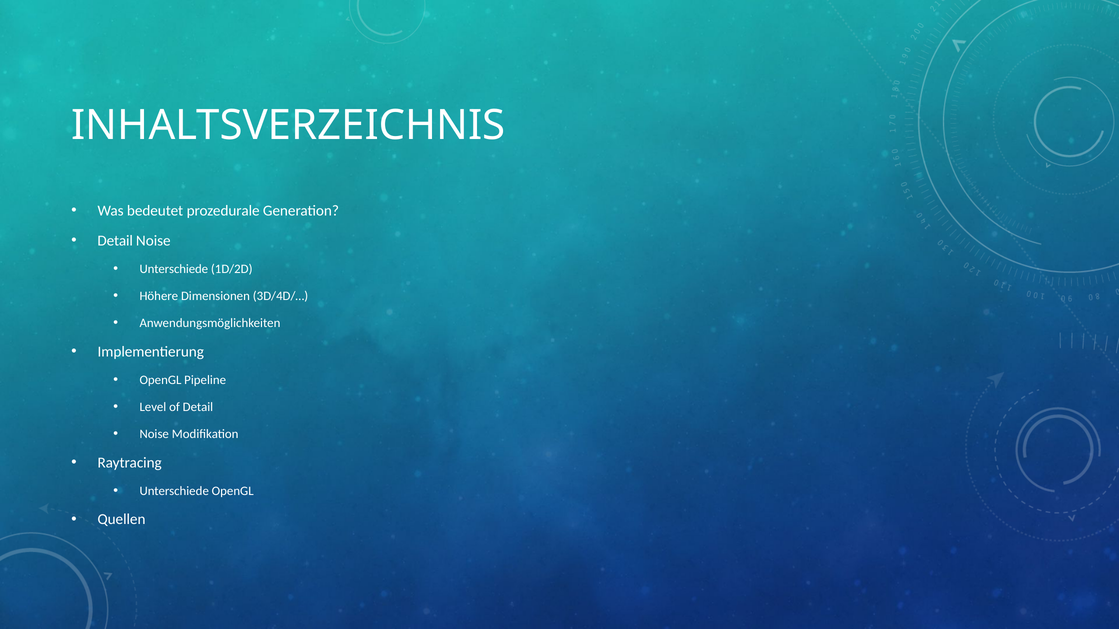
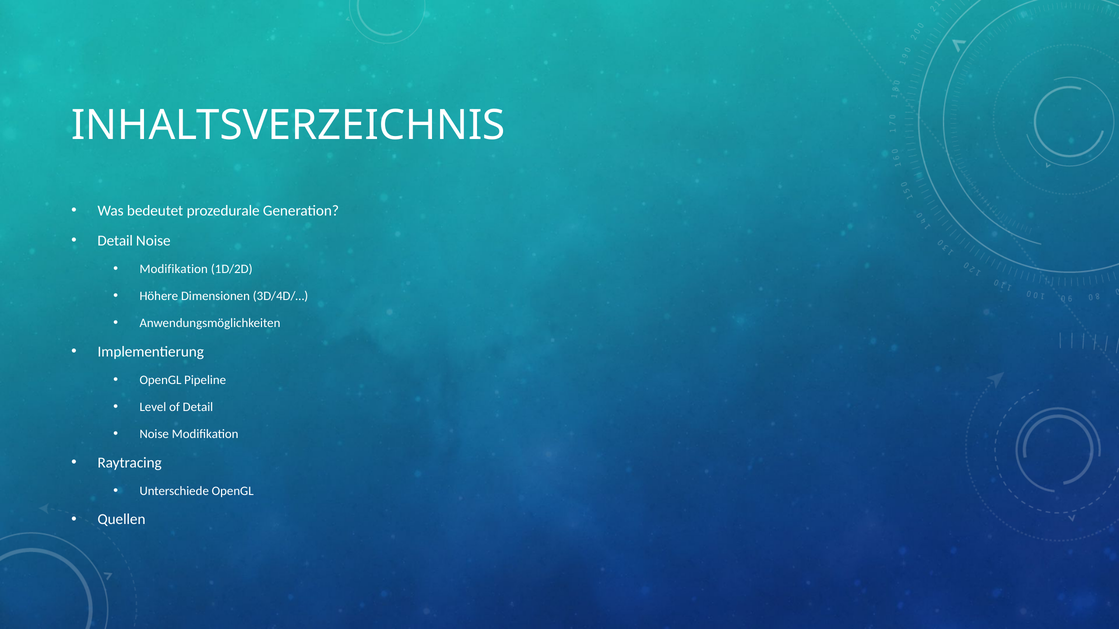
Unterschiede: Unterschiede -> Modifikation (174, 269)
